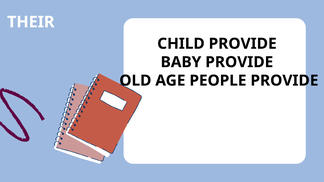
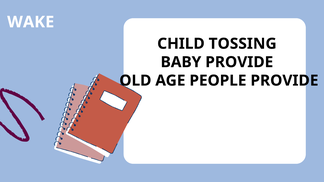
THEIR: THEIR -> WAKE (31, 22)
CHILD PROVIDE: PROVIDE -> TOSSING (243, 44)
